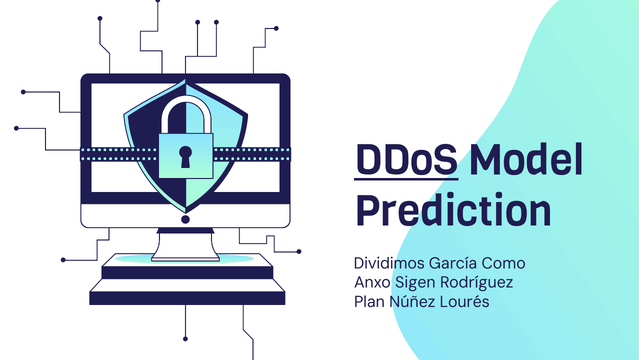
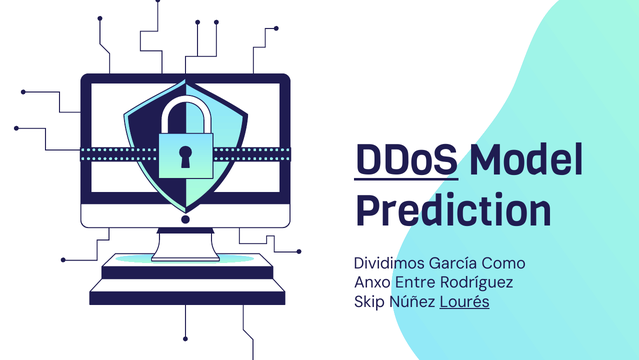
Sigen: Sigen -> Entre (415, 282)
Plan: Plan -> Skip (370, 301)
Lourés underline: none -> present (465, 301)
